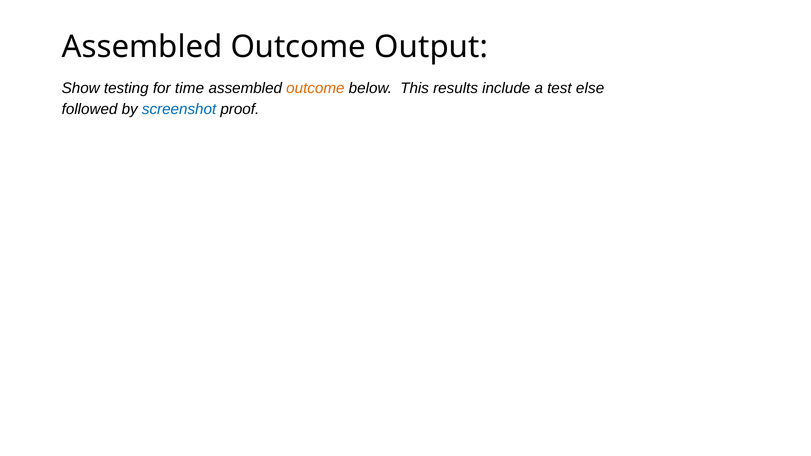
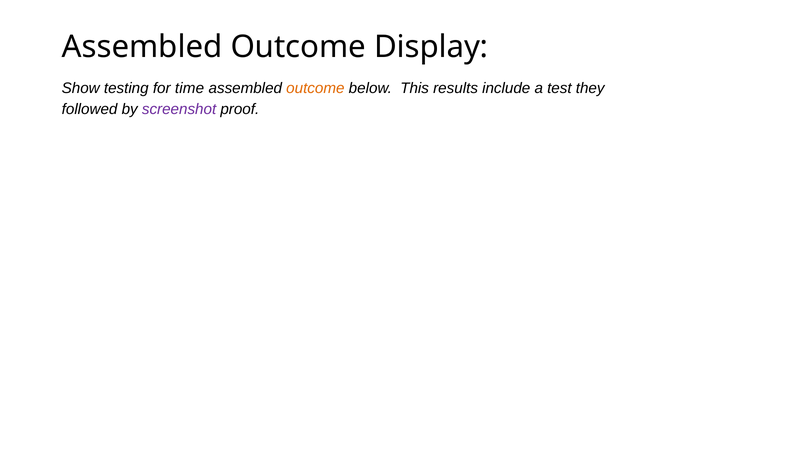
Output: Output -> Display (431, 47)
else: else -> they (590, 88)
screenshot colour: blue -> purple (179, 109)
